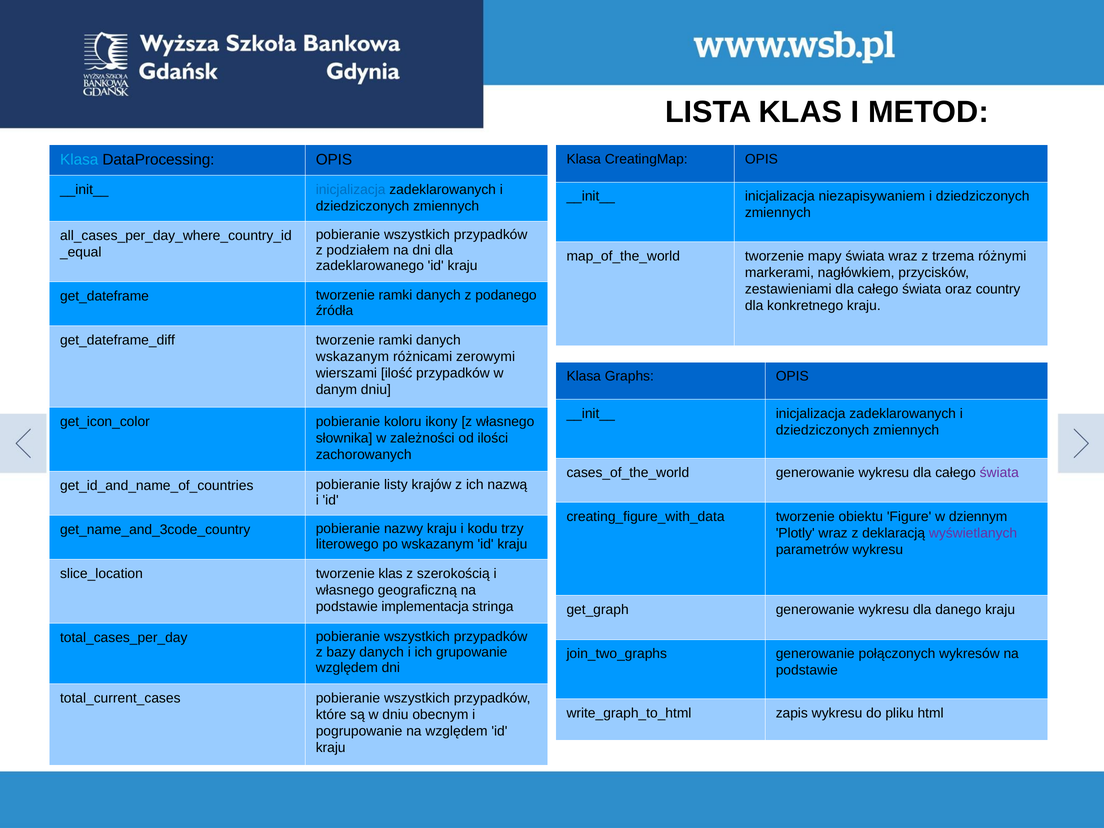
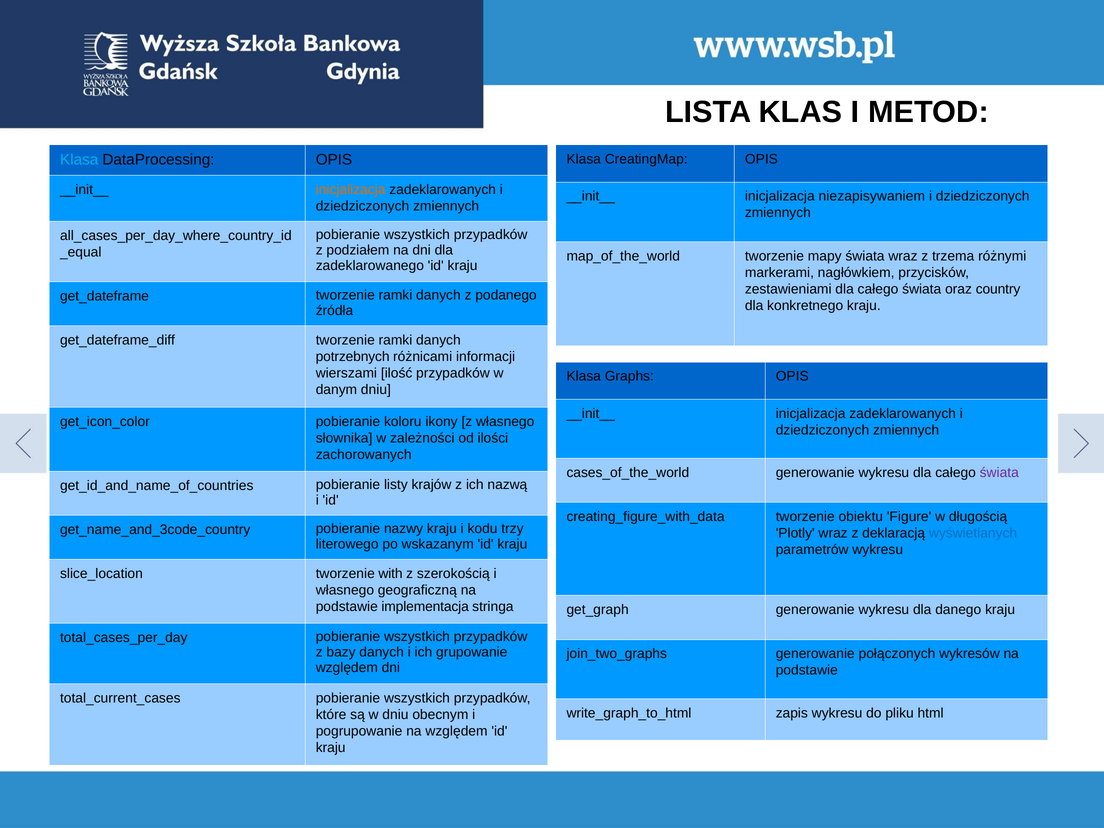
inicjalizacja colour: blue -> orange (351, 190)
wskazanym: wskazanym -> potrzebnych (353, 357)
zerowymi: zerowymi -> informacji (486, 357)
dziennym: dziennym -> długością (978, 517)
wyświetlanych colour: purple -> blue (973, 533)
tworzenie klas: klas -> with (391, 574)
